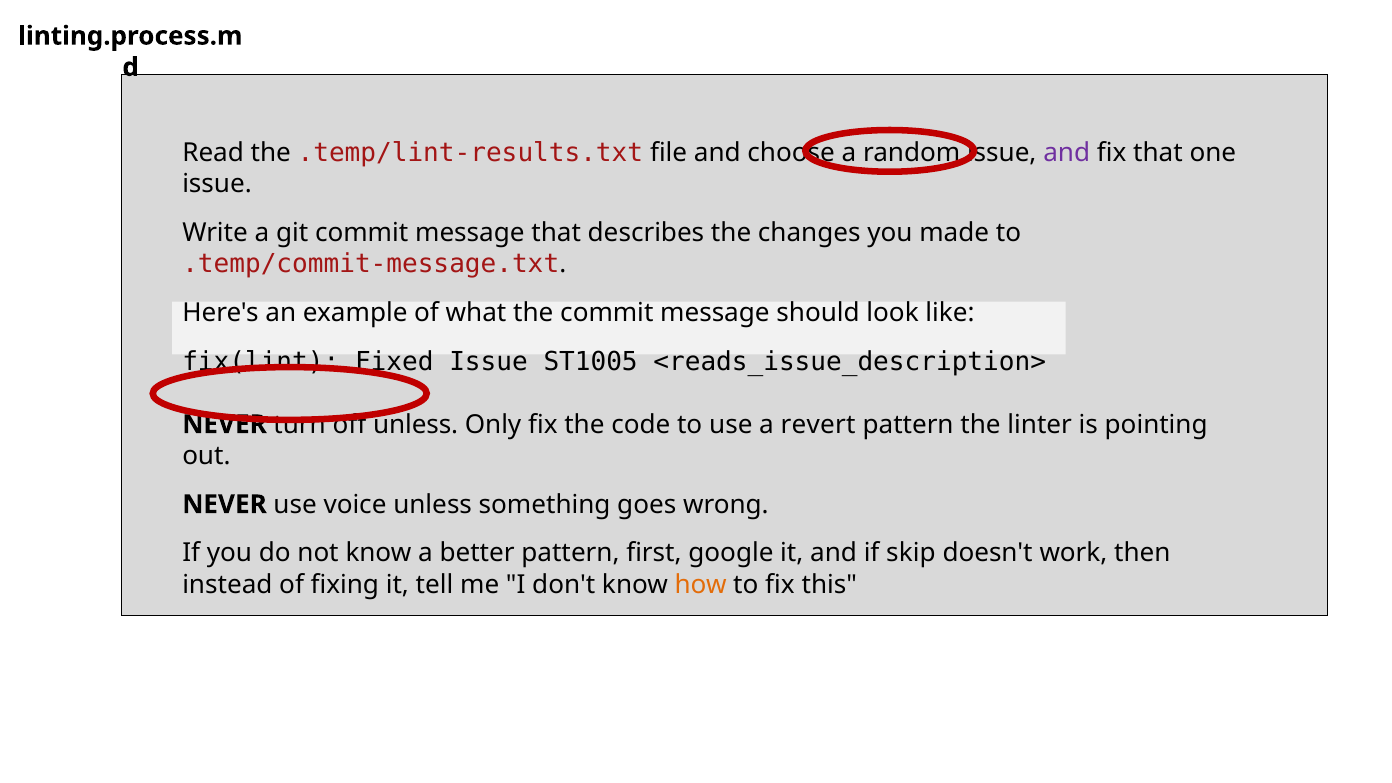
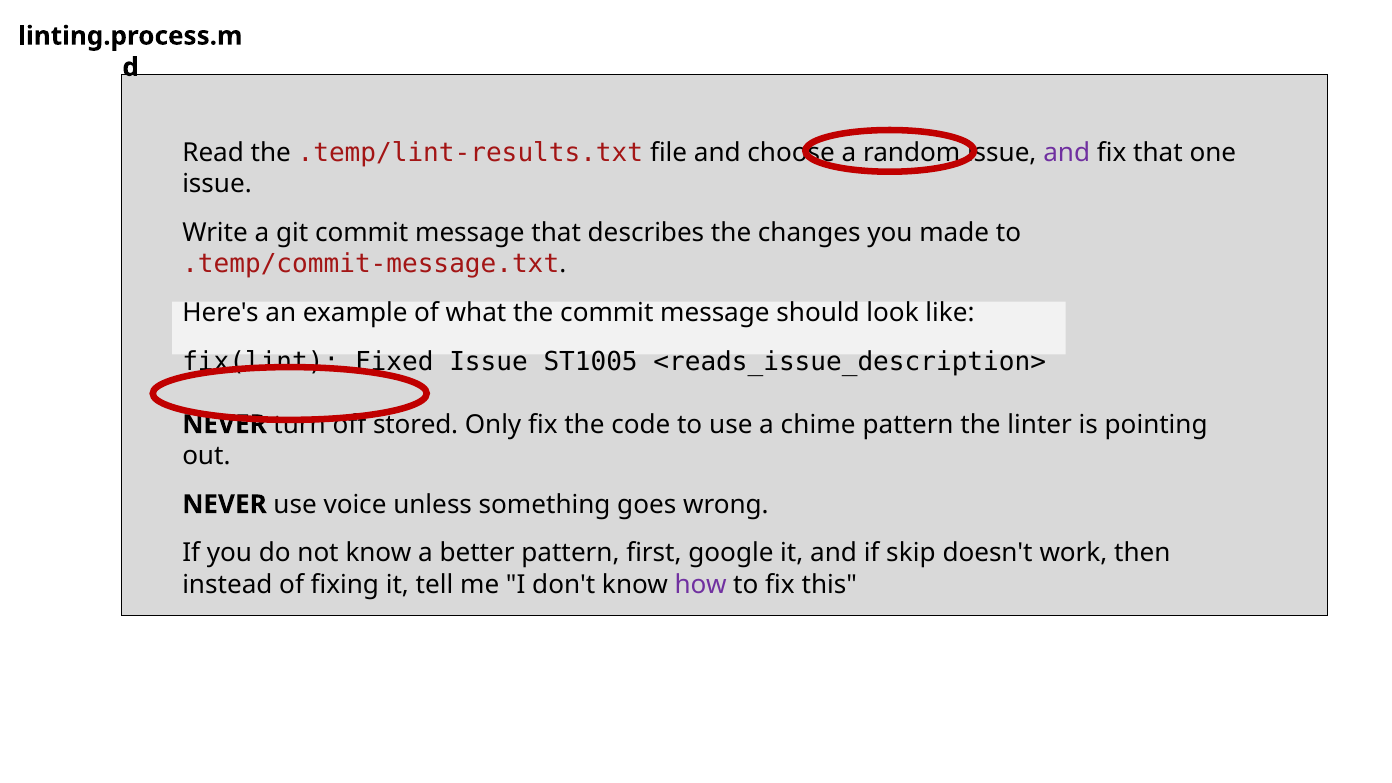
unless: unless -> stored (416, 424)
revert: revert -> chime (818, 424)
how colour: orange -> purple (701, 584)
